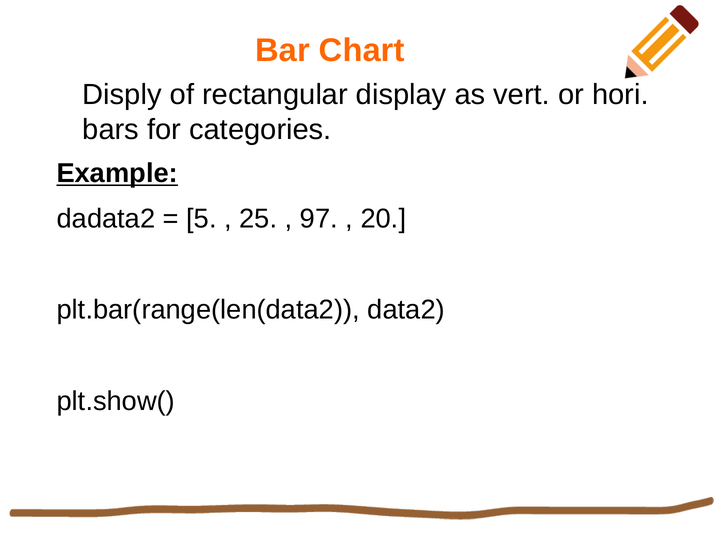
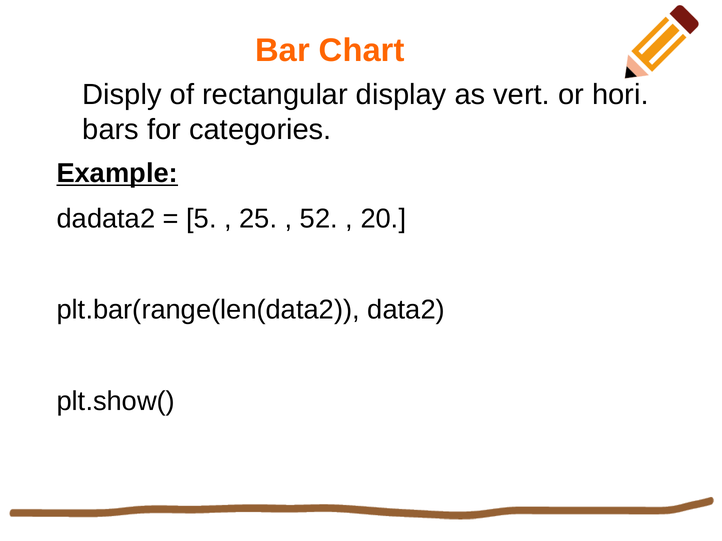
97: 97 -> 52 (319, 219)
